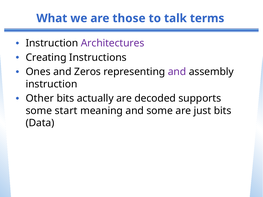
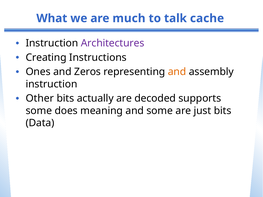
those: those -> much (129, 18)
terms: terms -> cache (207, 18)
and colour: purple -> orange (177, 72)
start: start -> does (66, 111)
